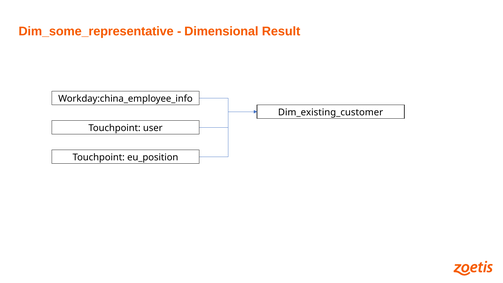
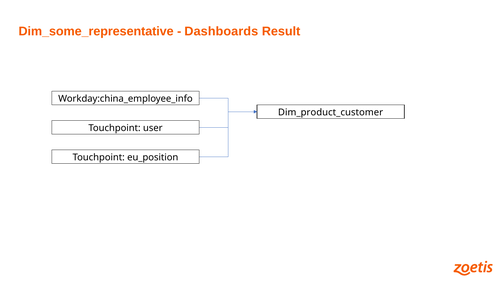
Dimensional: Dimensional -> Dashboards (221, 31)
Dim_existing_customer: Dim_existing_customer -> Dim_product_customer (331, 112)
